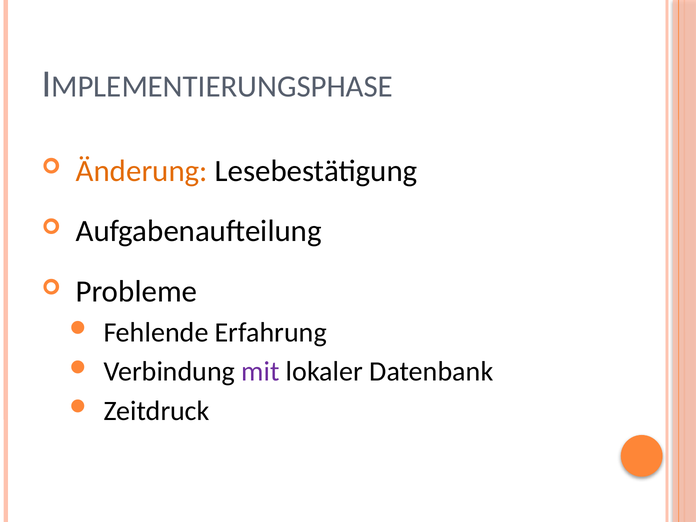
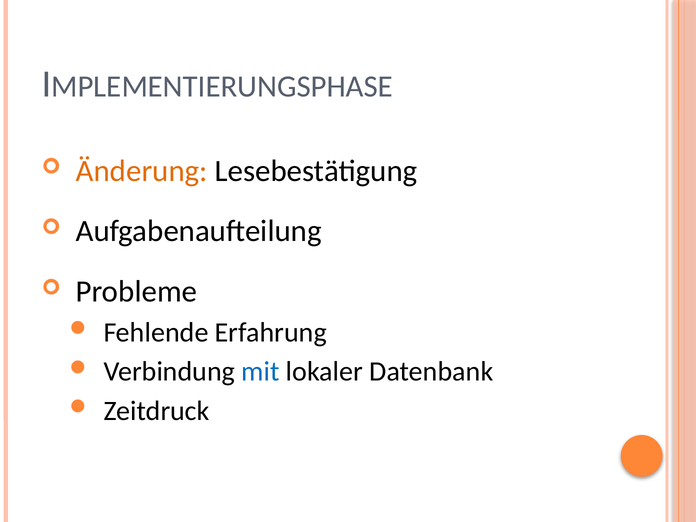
mit colour: purple -> blue (260, 372)
